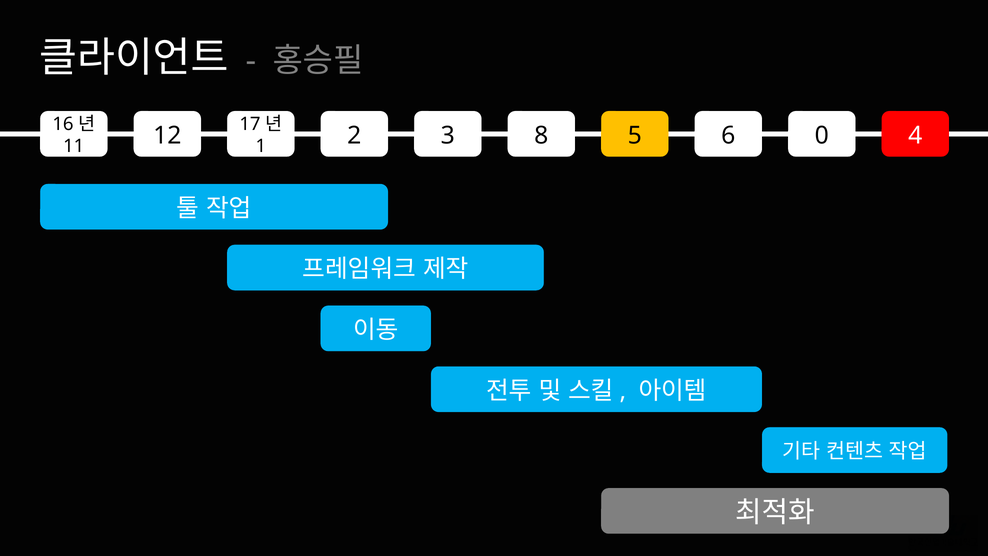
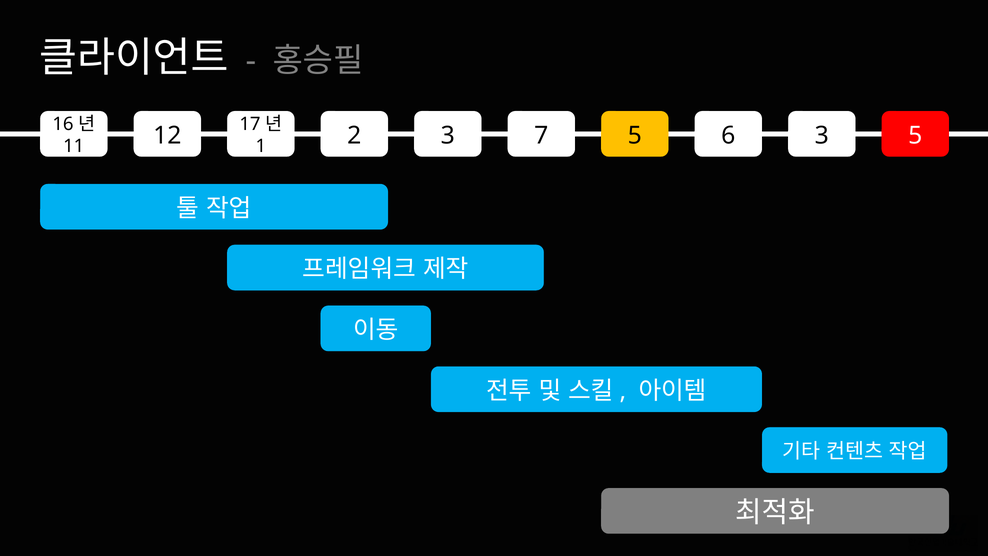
8: 8 -> 7 (541, 135)
6 0: 0 -> 3 (822, 135)
5 4: 4 -> 5 (915, 135)
